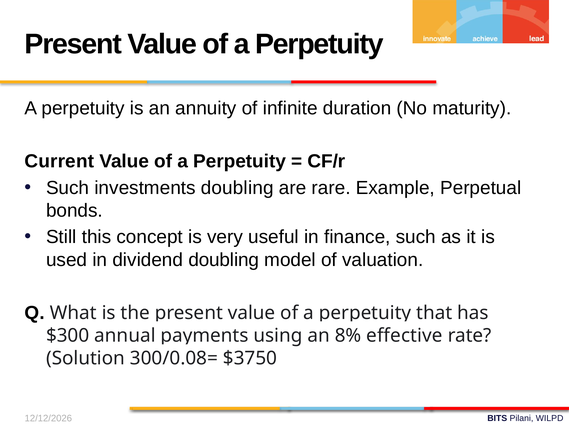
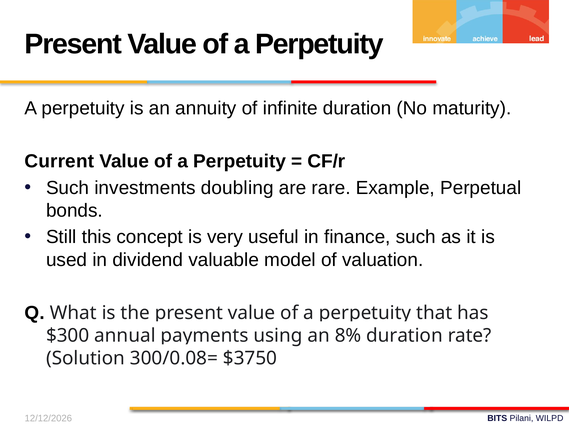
dividend doubling: doubling -> valuable (224, 260)
8% effective: effective -> duration (405, 336)
